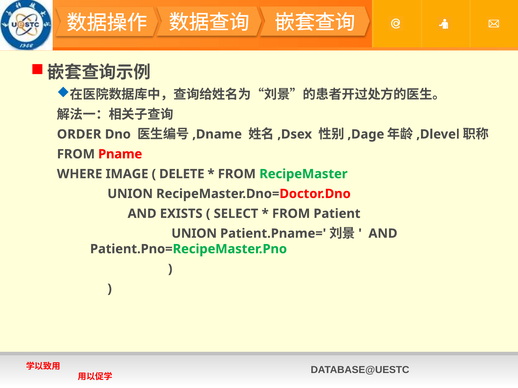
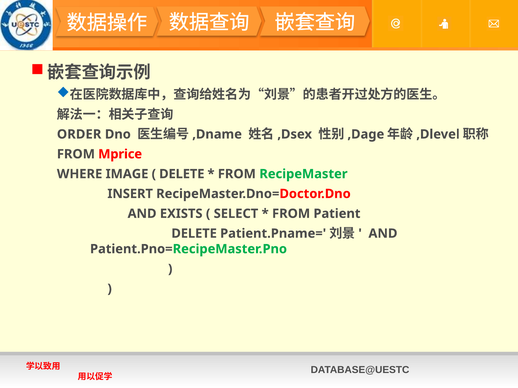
Pname: Pname -> Mprice (120, 154)
UNION: UNION -> INSERT (130, 194)
UNION: UNION -> DELETE (194, 234)
